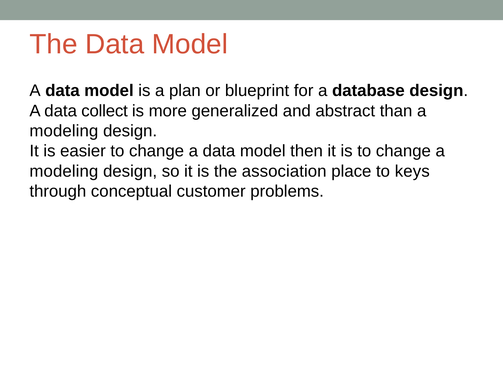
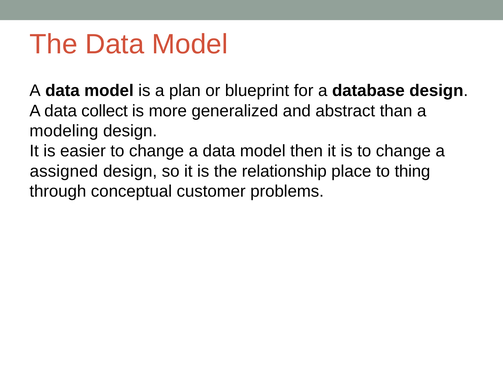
modeling: modeling -> assigned (64, 171)
association: association -> relationship (284, 171)
keys: keys -> thing (412, 171)
